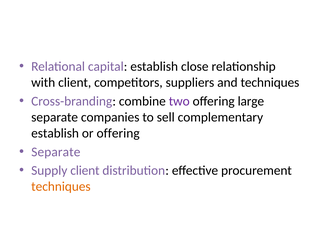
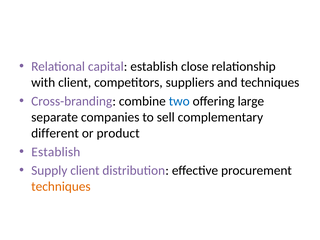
two colour: purple -> blue (179, 101)
establish: establish -> different (55, 133)
or offering: offering -> product (118, 133)
Separate: Separate -> Establish (56, 152)
